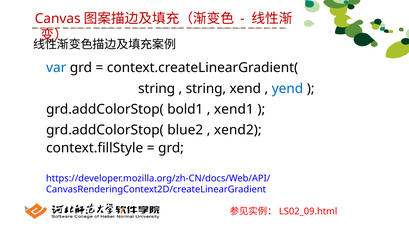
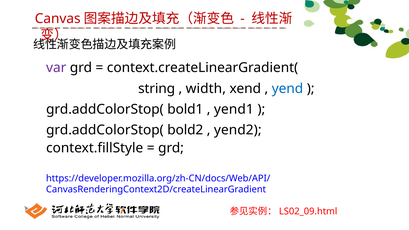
var colour: blue -> purple (56, 68)
string: string -> width (206, 89)
xend1: xend1 -> yend1 (234, 109)
blue2: blue2 -> bold2 (185, 130)
xend2: xend2 -> yend2 (238, 130)
